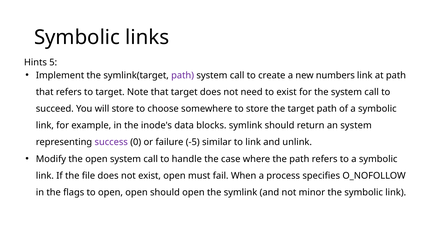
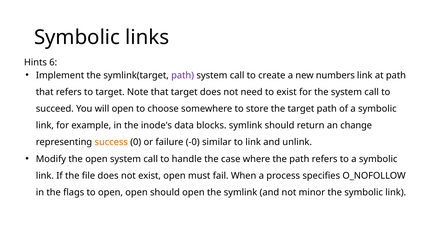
5: 5 -> 6 (53, 62)
will store: store -> open (123, 109)
an system: system -> change (356, 125)
success colour: purple -> orange (111, 142)
-5: -5 -> -0 (193, 142)
